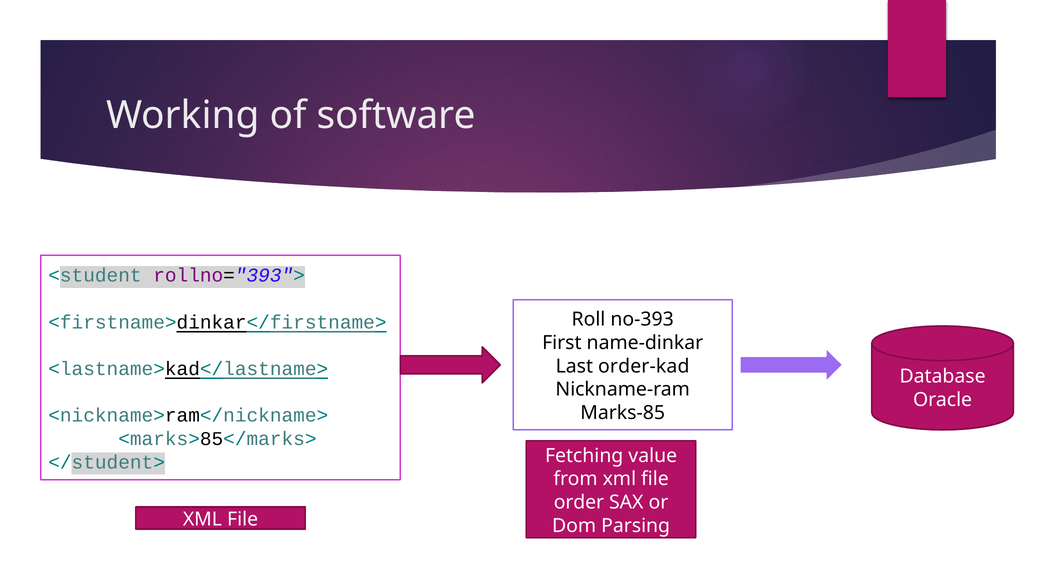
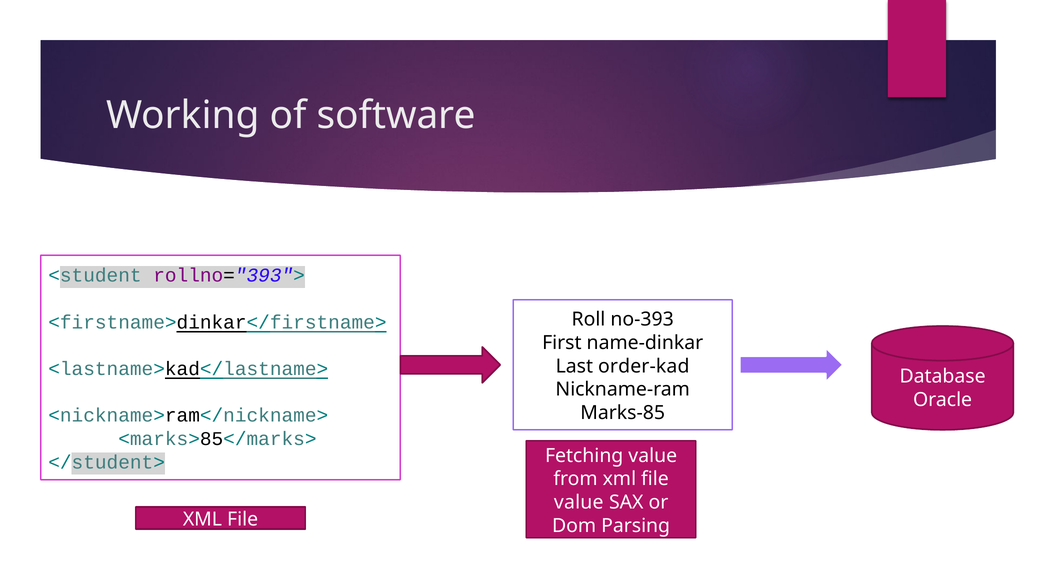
order: order -> value (579, 503)
